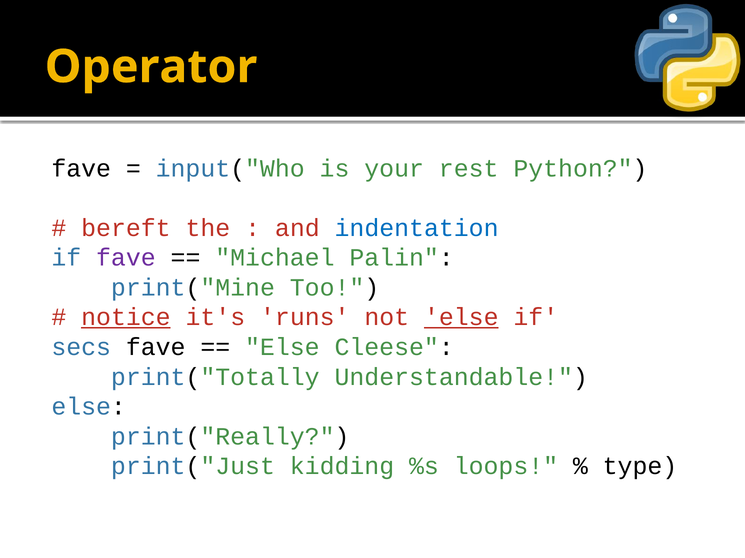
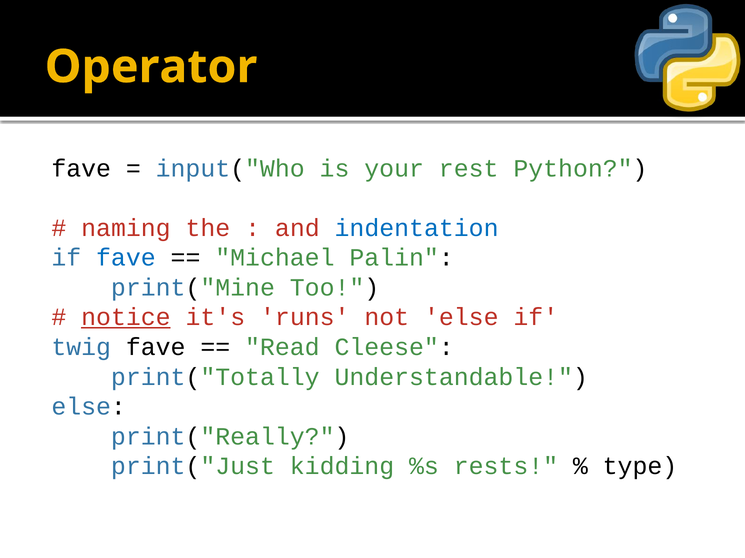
bereft: bereft -> naming (126, 228)
fave colour: purple -> blue (126, 258)
else underline: present -> none (461, 318)
secs: secs -> twig (81, 348)
Else: Else -> Read (282, 348)
loops: loops -> rests (506, 467)
